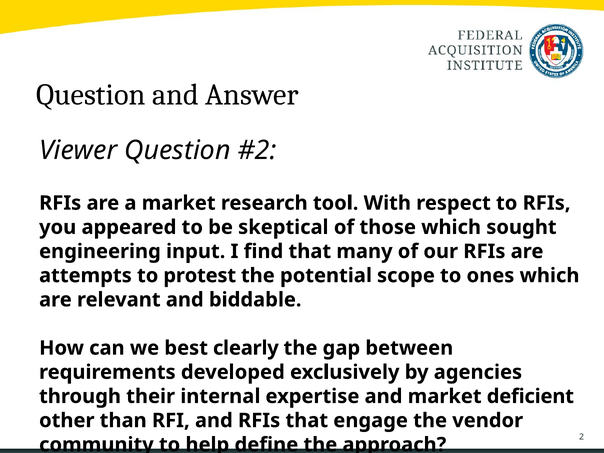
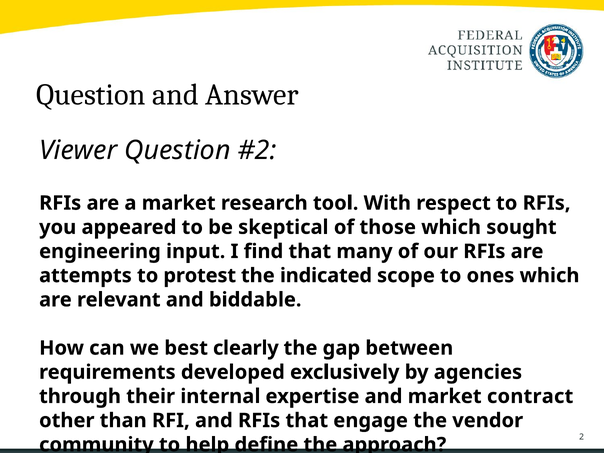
potential: potential -> indicated (326, 276)
deficient: deficient -> contract (530, 396)
